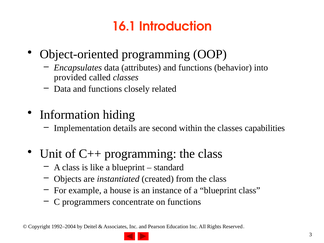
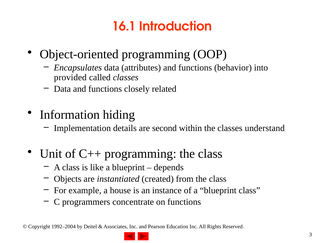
capabilities: capabilities -> understand (265, 128)
standard: standard -> depends (169, 167)
